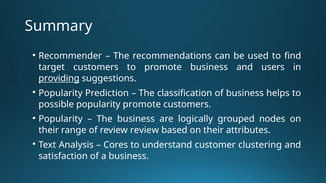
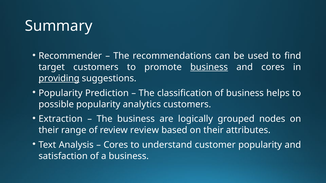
business underline: none -> present (209, 67)
and users: users -> cores (273, 67)
popularity promote: promote -> analytics (142, 104)
Popularity: Popularity -> Extraction (61, 119)
customer clustering: clustering -> popularity (260, 145)
